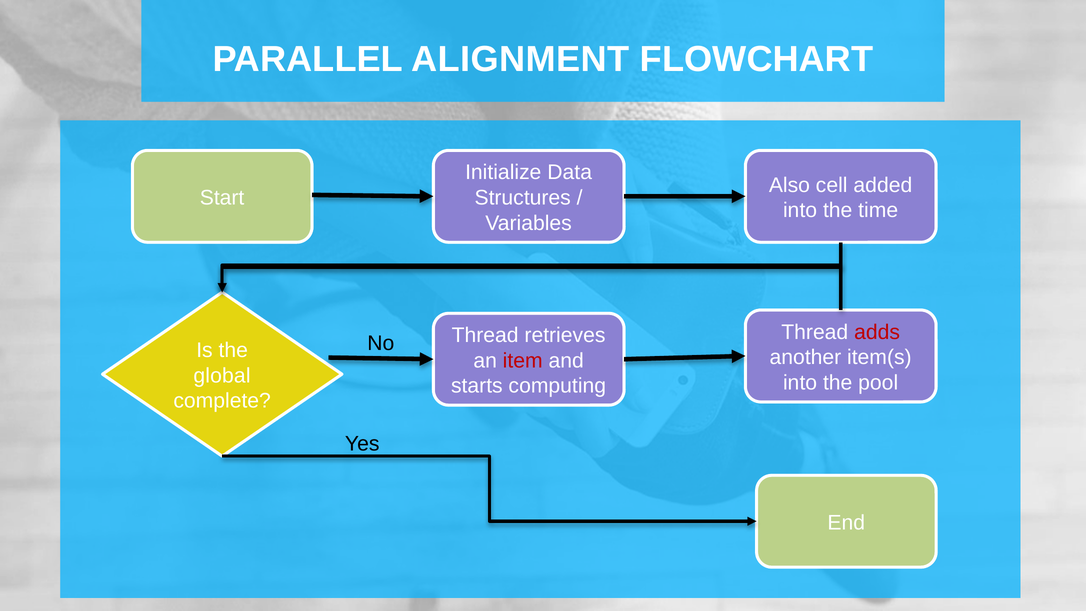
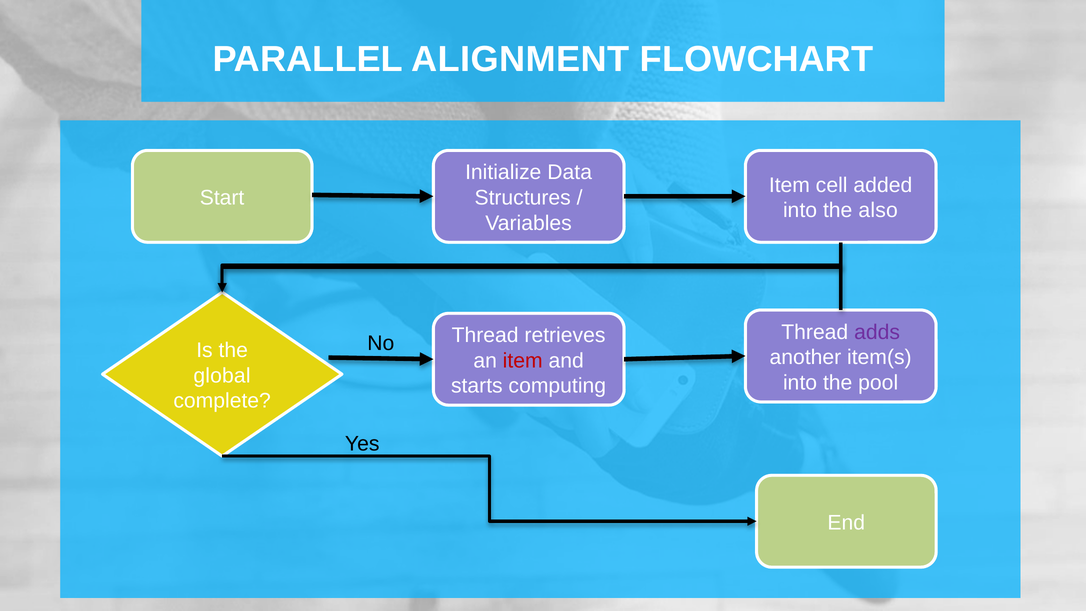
Also: Also -> Item (789, 185)
time: time -> also (878, 210)
adds colour: red -> purple (877, 332)
